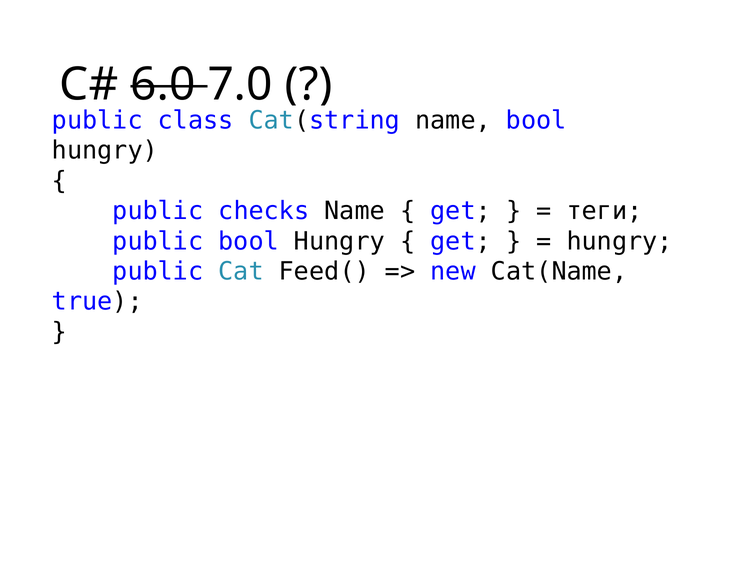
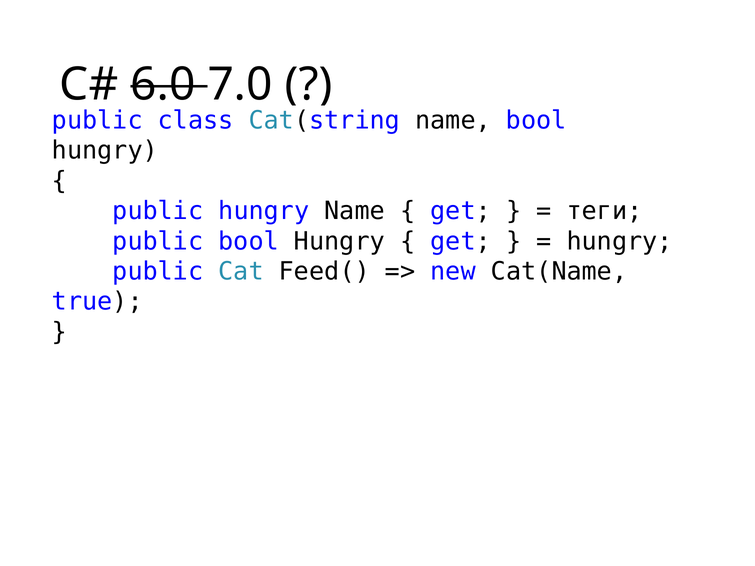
public checks: checks -> hungry (264, 211)
